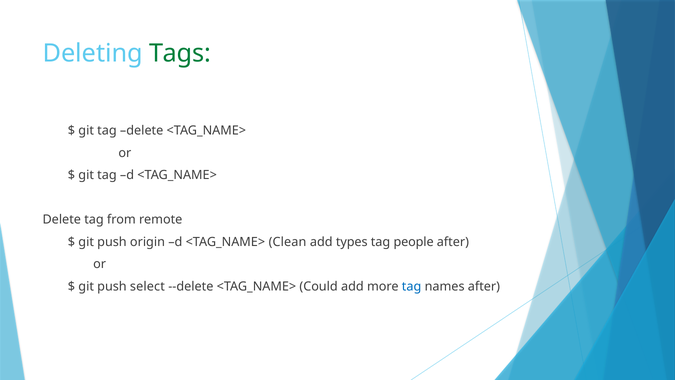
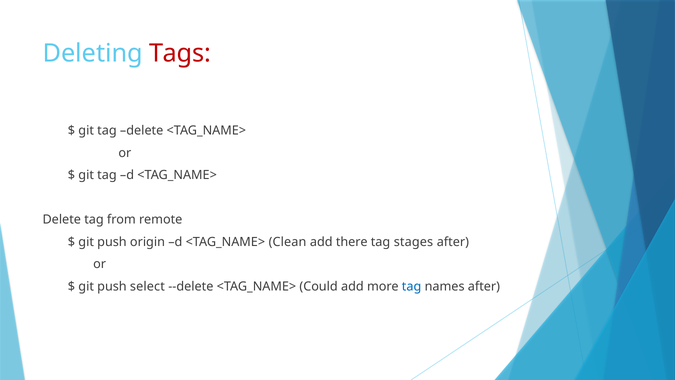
Tags colour: green -> red (180, 53)
types: types -> there (352, 242)
people: people -> stages (413, 242)
